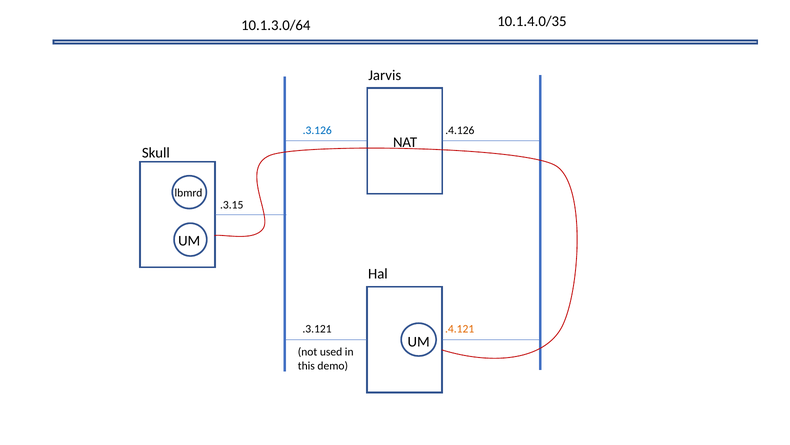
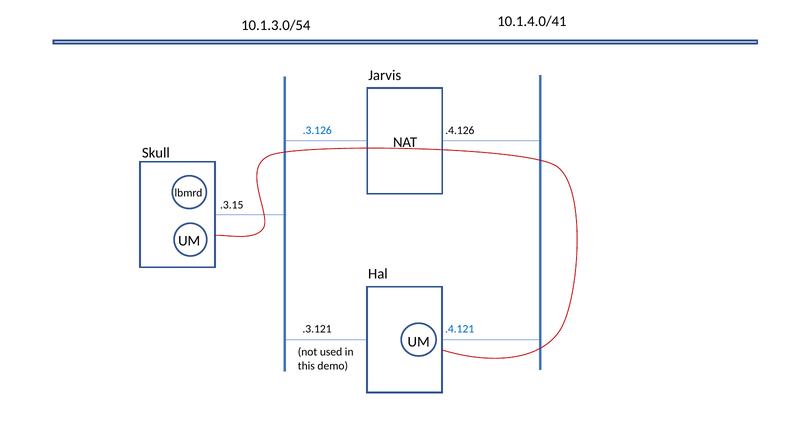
10.1.4.0/35: 10.1.4.0/35 -> 10.1.4.0/41 (532, 21)
10.1.3.0/64: 10.1.3.0/64 -> 10.1.3.0/54 (276, 25)
.4.121 colour: orange -> blue (460, 329)
